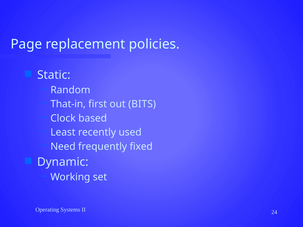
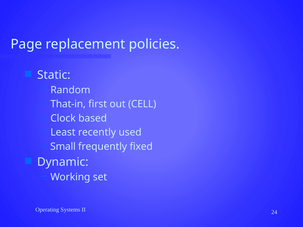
BITS: BITS -> CELL (142, 104)
Need: Need -> Small (63, 147)
